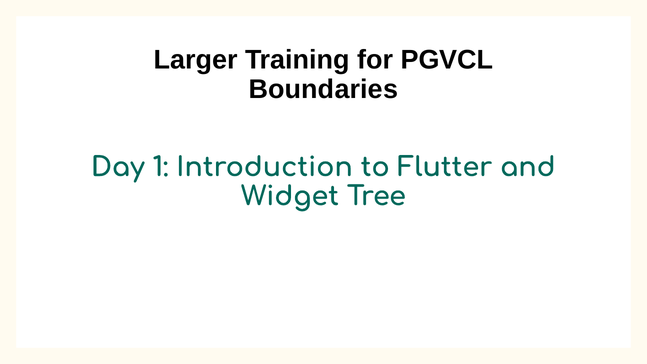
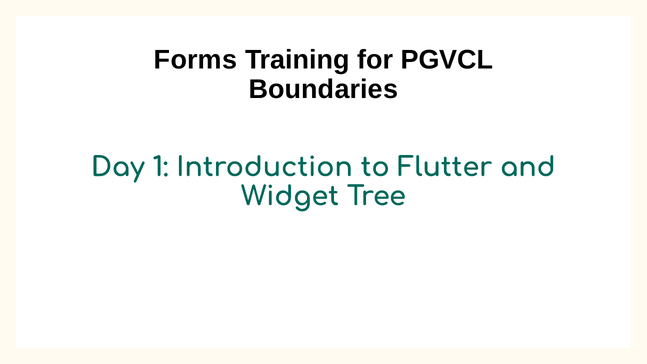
Larger: Larger -> Forms (195, 60)
